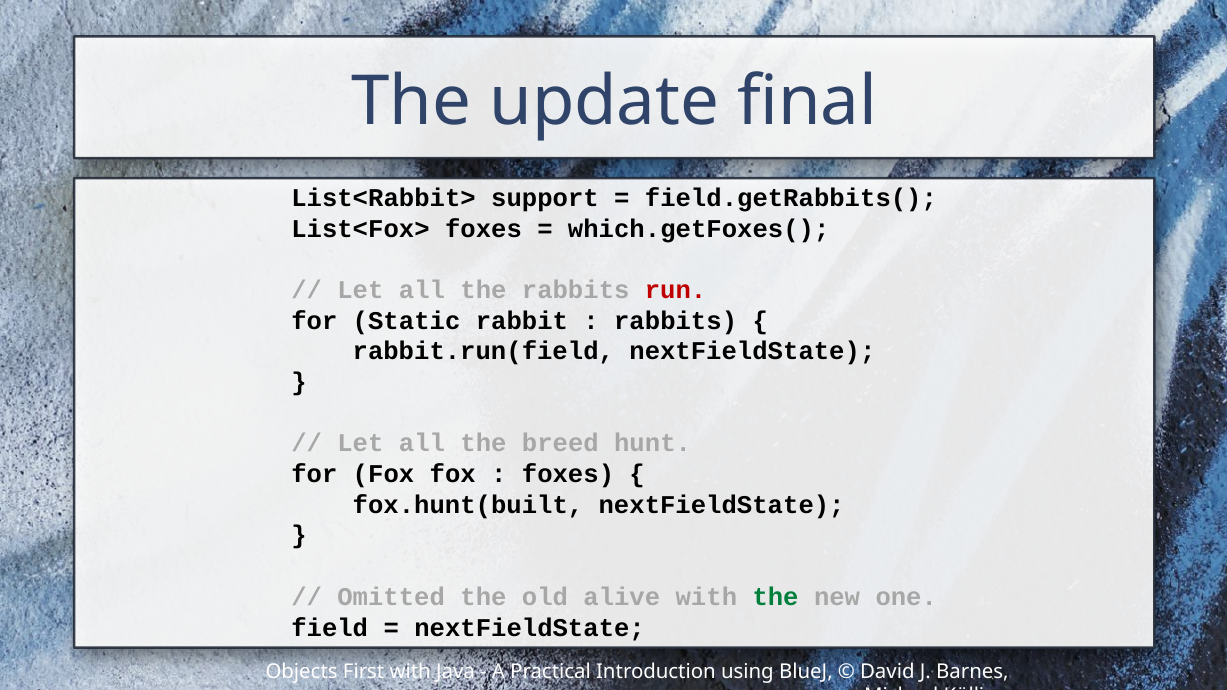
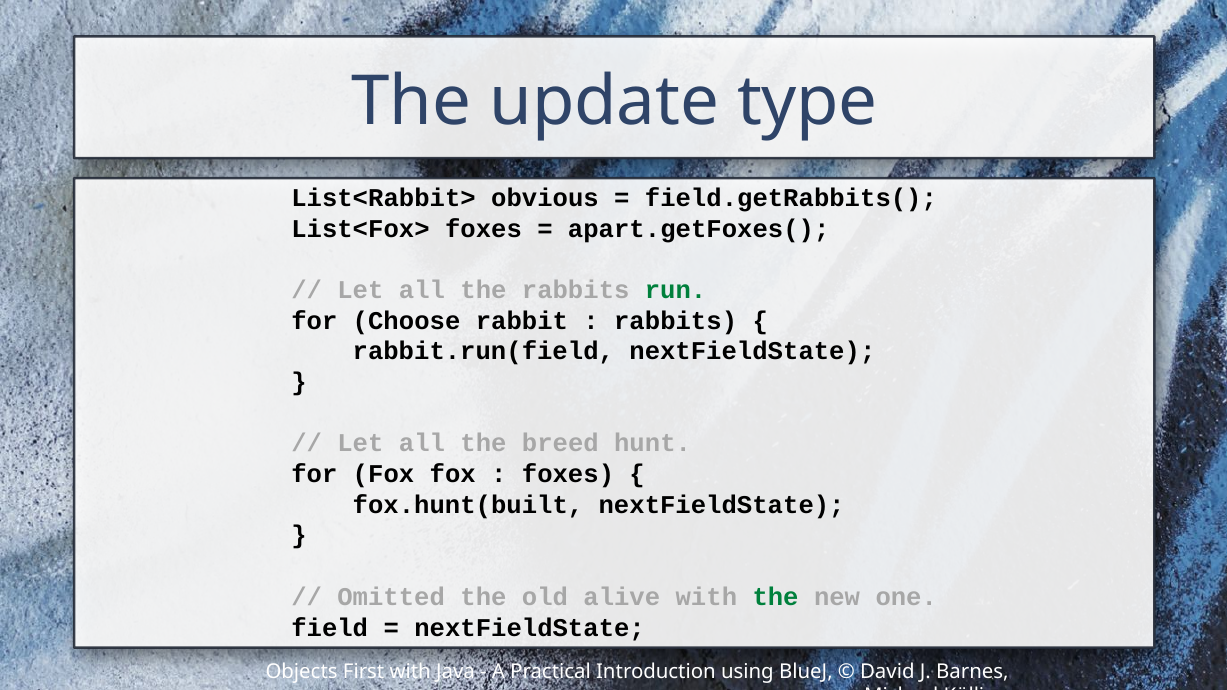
final: final -> type (807, 102)
support: support -> obvious (545, 198)
which.getFoxes(: which.getFoxes( -> apart.getFoxes( (699, 229)
run colour: red -> green (676, 290)
Static: Static -> Choose (407, 321)
